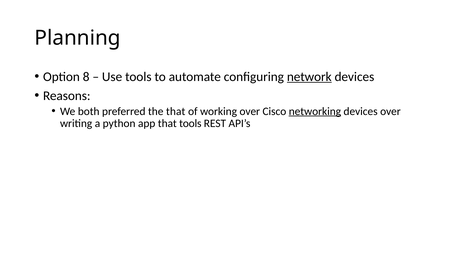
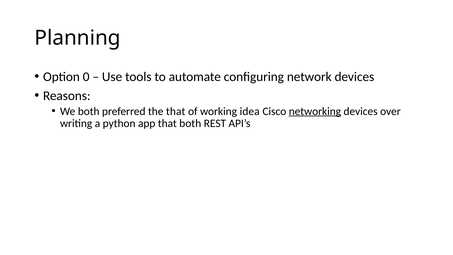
8: 8 -> 0 (86, 77)
network underline: present -> none (309, 77)
working over: over -> idea (250, 111)
that tools: tools -> both (190, 123)
